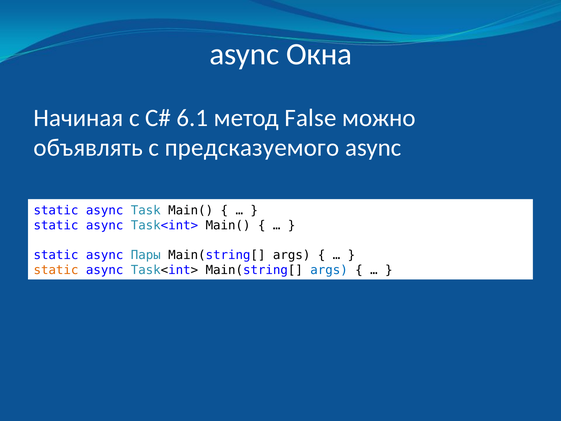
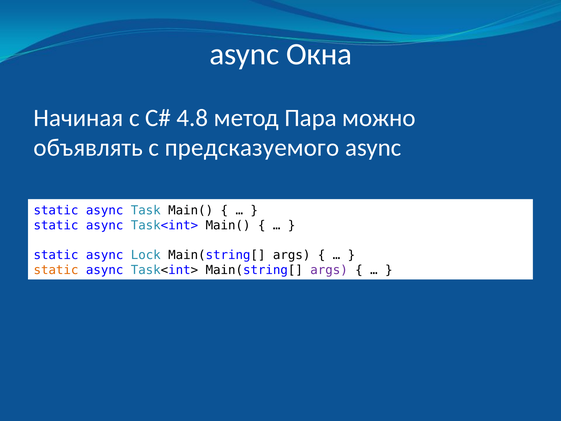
6.1: 6.1 -> 4.8 (192, 118)
False: False -> Пара (311, 118)
Пары: Пары -> Lock (146, 255)
args colour: blue -> purple (329, 270)
